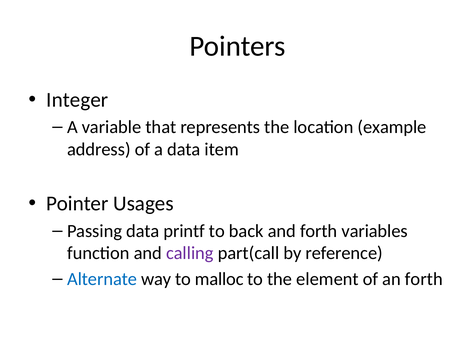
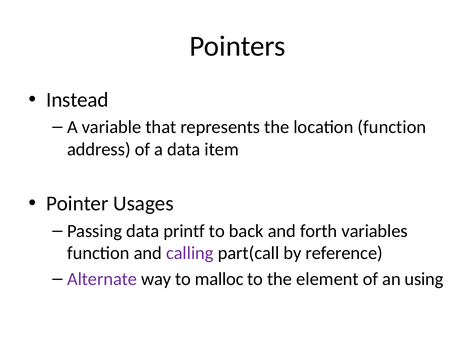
Integer: Integer -> Instead (77, 100)
location example: example -> function (392, 127)
Alternate colour: blue -> purple (102, 278)
an forth: forth -> using (424, 278)
